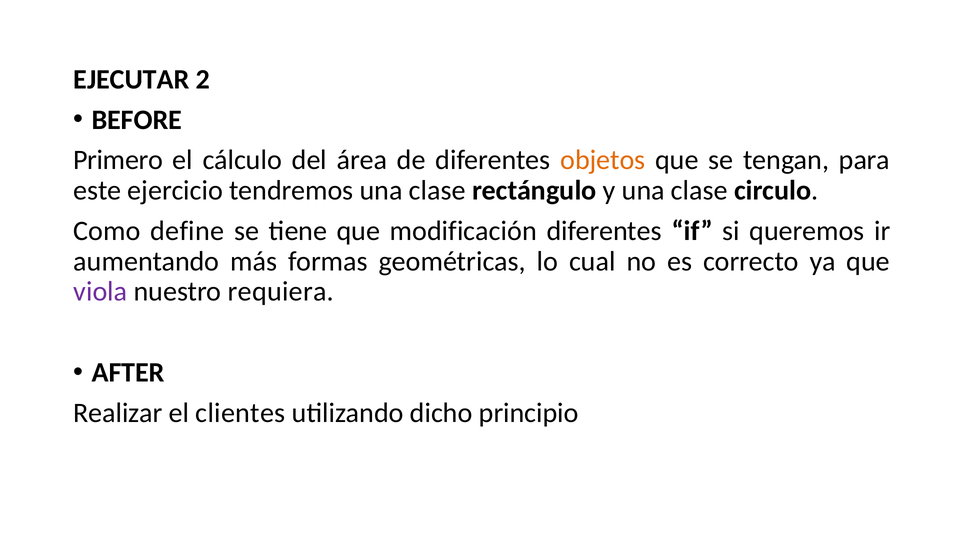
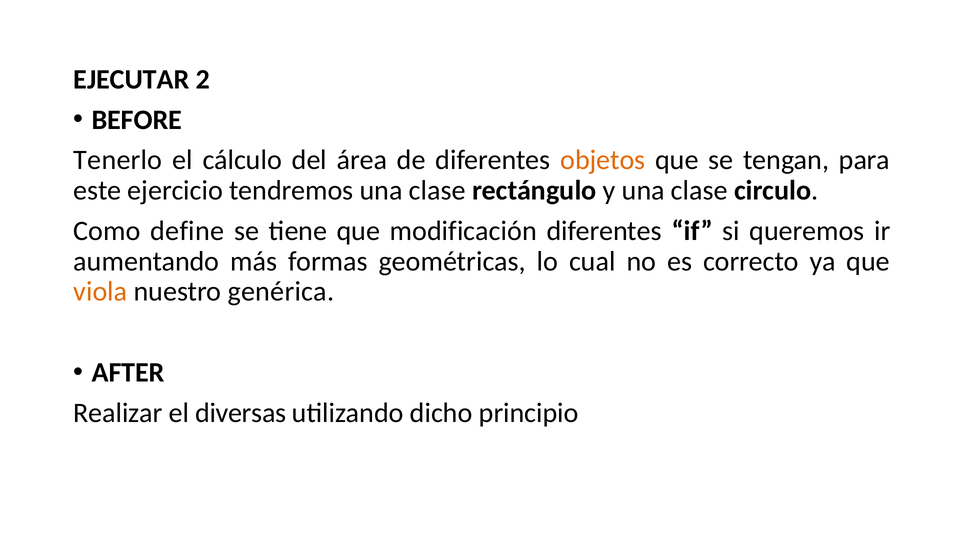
Primero: Primero -> Tenerlo (118, 160)
viola colour: purple -> orange (100, 292)
requiera: requiera -> genérica (281, 292)
clientes: clientes -> diversas (241, 413)
